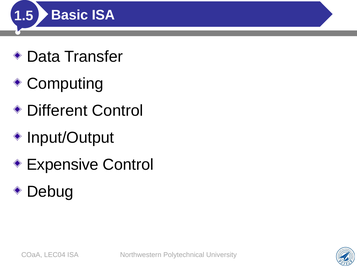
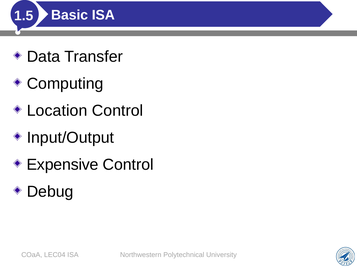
Different: Different -> Location (57, 110)
